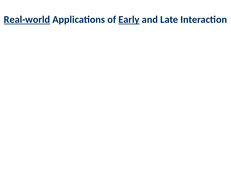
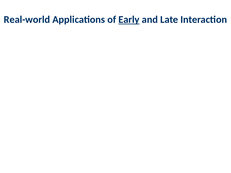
Real-world underline: present -> none (27, 20)
